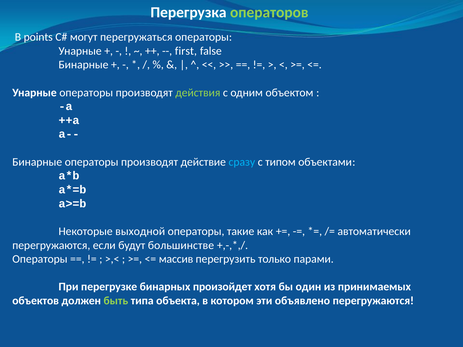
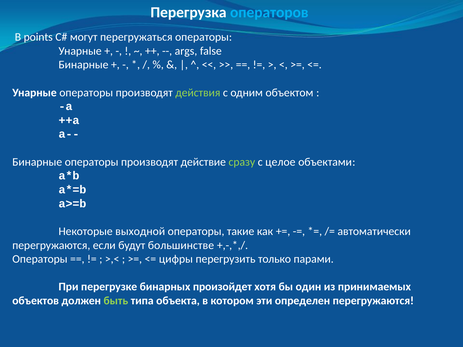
операторов colour: light green -> light blue (269, 13)
first: first -> args (186, 51)
сразу colour: light blue -> light green (242, 162)
типом: типом -> целое (280, 162)
массив: массив -> цифры (176, 259)
объявлено: объявлено -> определен (302, 301)
